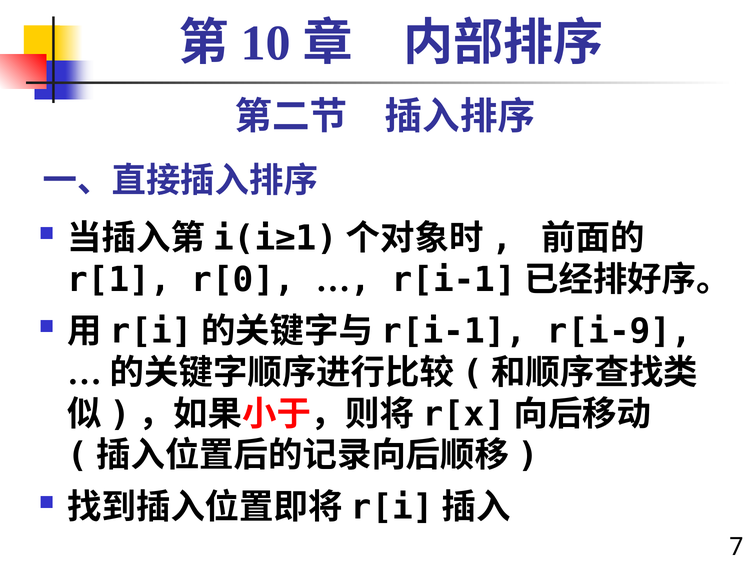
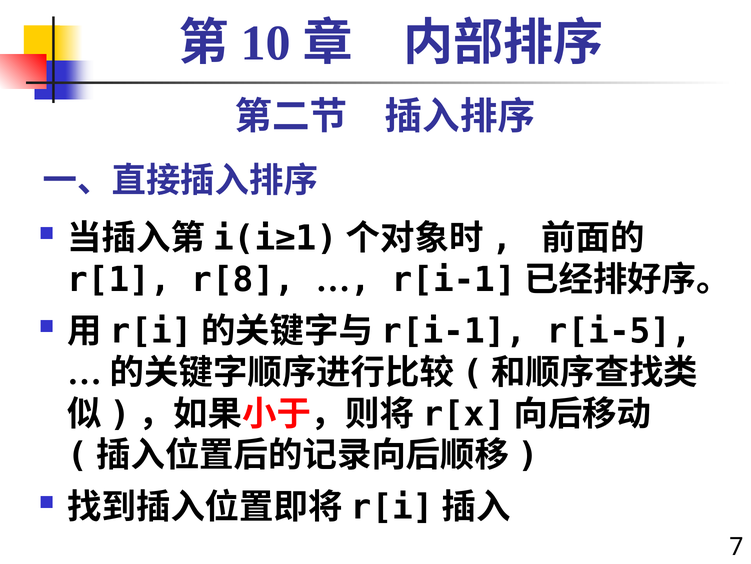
r[0: r[0 -> r[8 (243, 279)
r[i-9: r[i-9 -> r[i-5 (619, 331)
